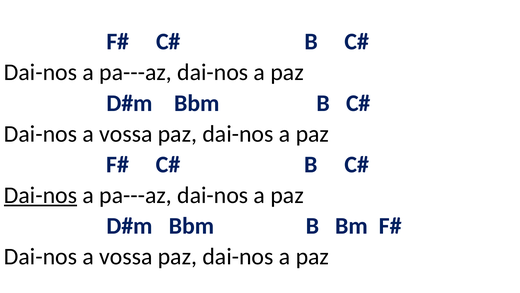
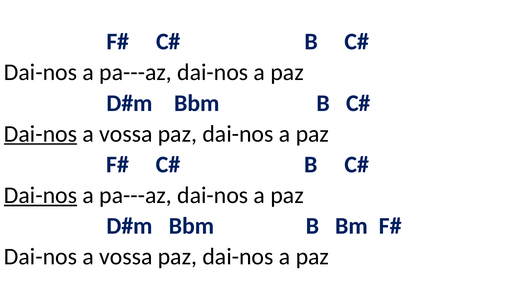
Dai-nos underline: none -> present (41, 134)
